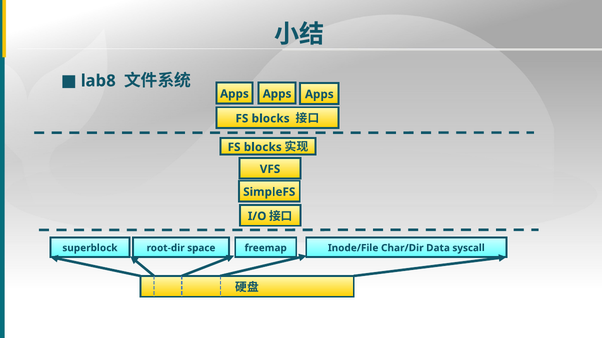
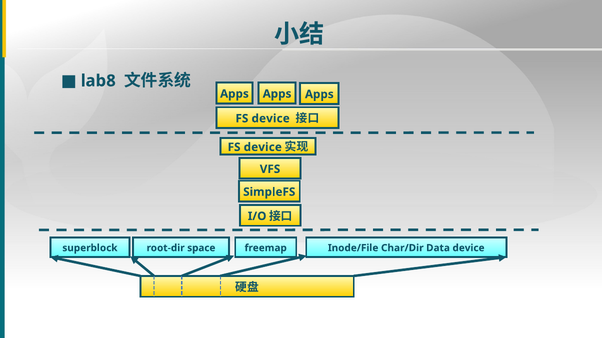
blocks: blocks -> device (271, 119)
blocks: blocks -> device (263, 147)
Data syscall: syscall -> device (469, 248)
